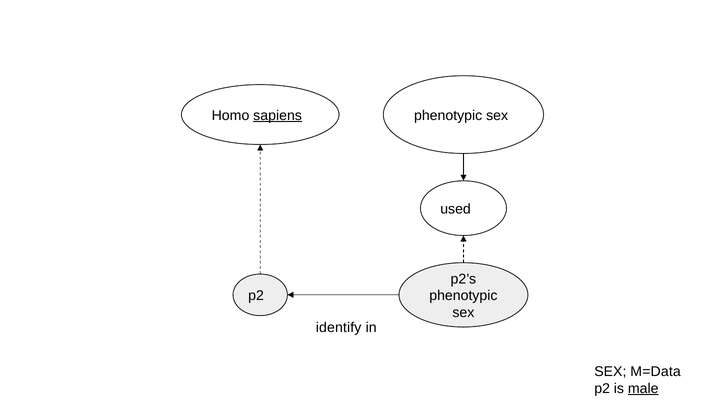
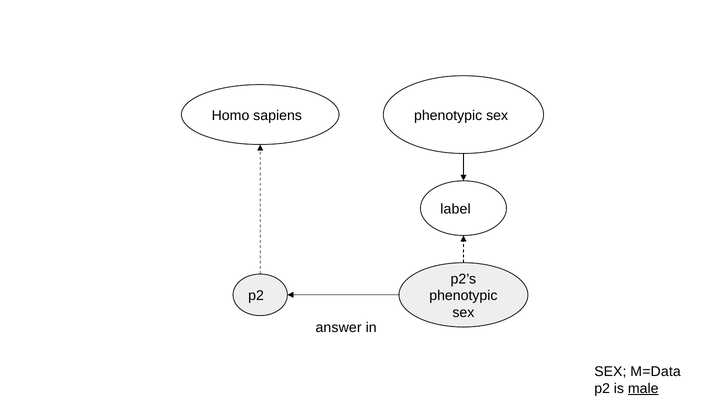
sapiens underline: present -> none (278, 115)
used: used -> label (455, 209)
identify: identify -> answer (339, 328)
